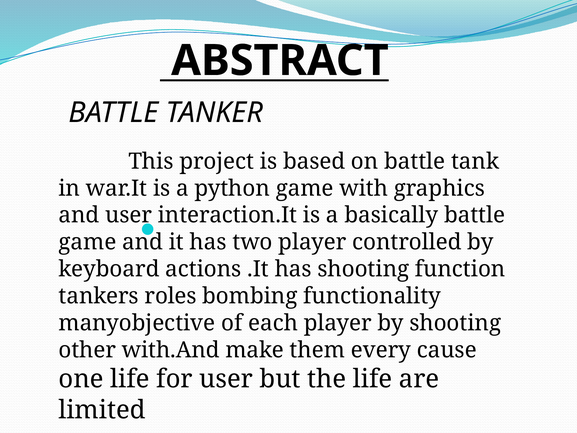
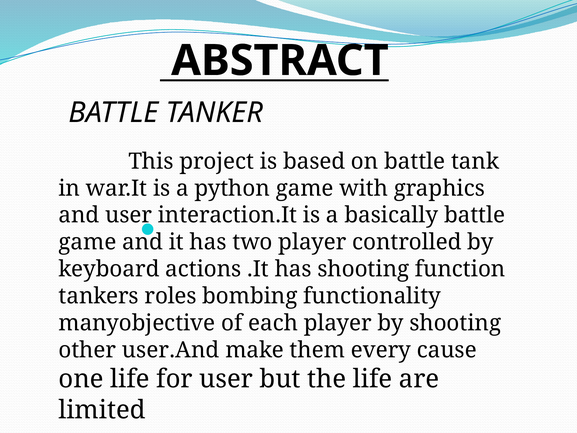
with.And: with.And -> user.And (171, 350)
